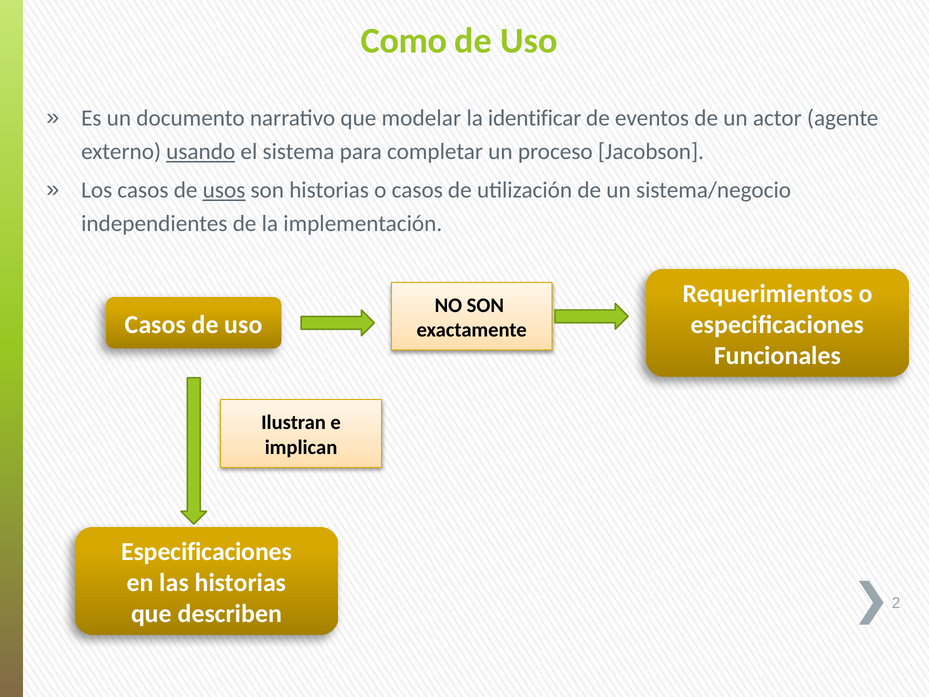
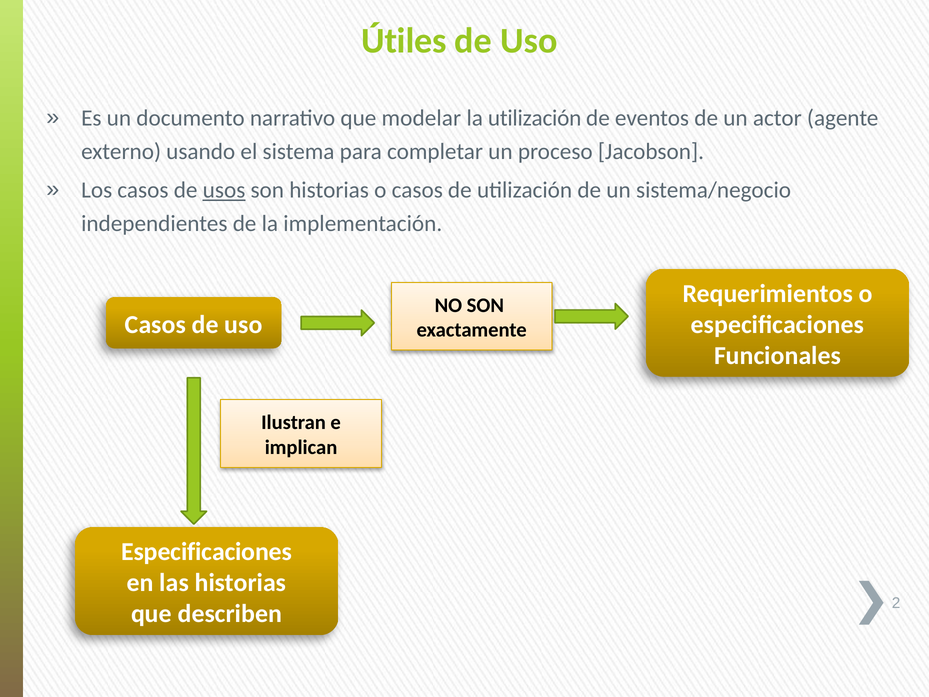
Como: Como -> Útiles (404, 41)
la identificar: identificar -> utilización (535, 118)
usando underline: present -> none (201, 152)
